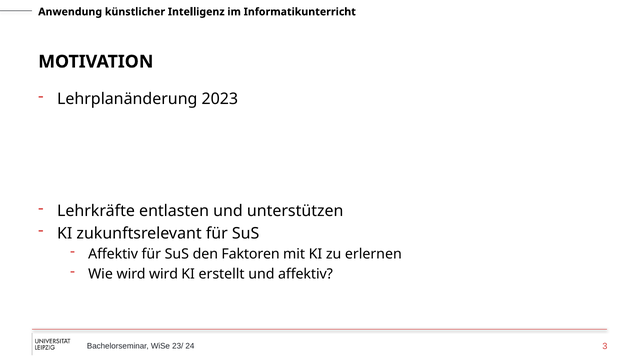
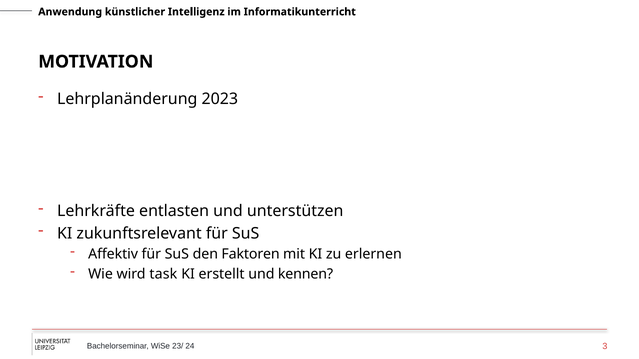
wird wird: wird -> task (163, 274)
und affektiv: affektiv -> kennen (306, 274)
